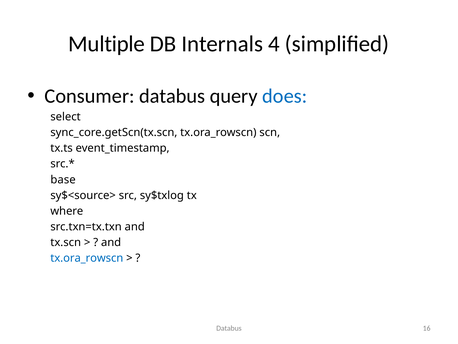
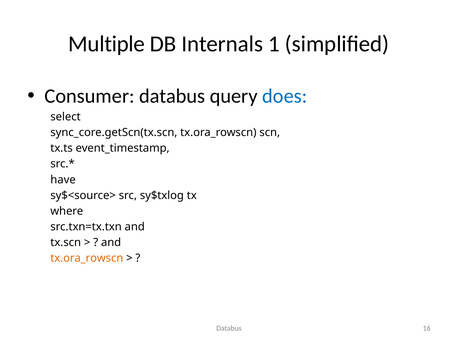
4: 4 -> 1 (274, 44)
base: base -> have (63, 179)
tx.ora_rowscn colour: blue -> orange (87, 258)
